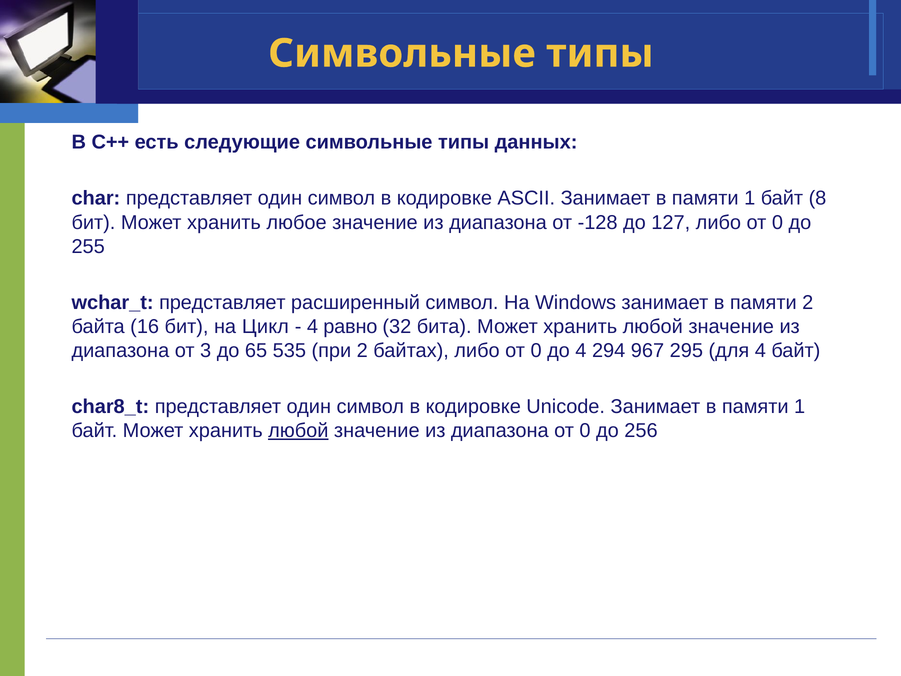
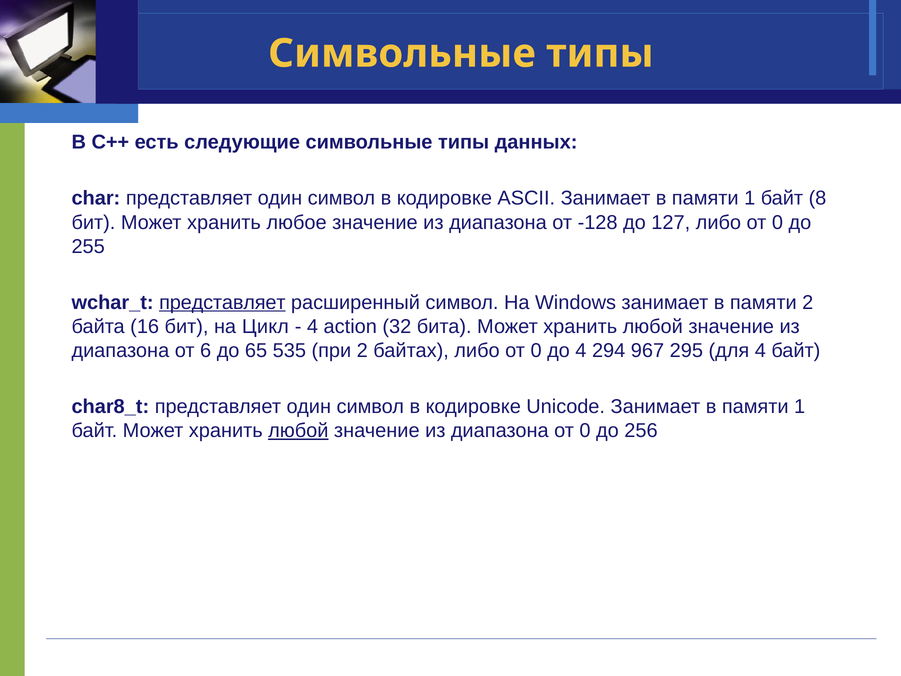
представляет underline: none -> present (222, 302)
равно: равно -> action (350, 326)
3: 3 -> 6 (206, 350)
